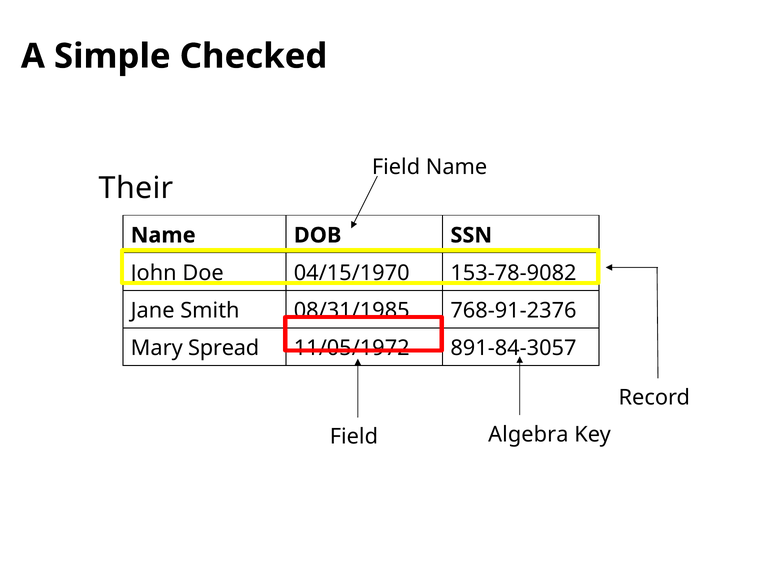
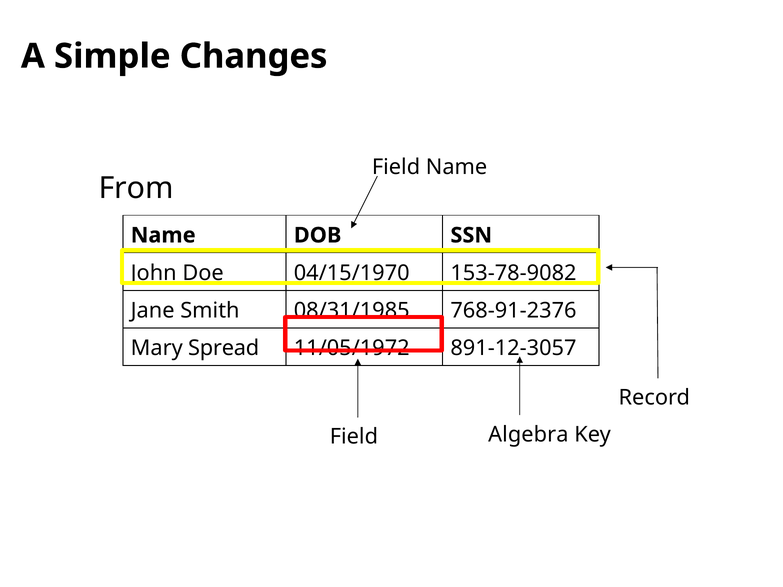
Checked: Checked -> Changes (254, 56)
Their: Their -> From (136, 188)
891-84-3057: 891-84-3057 -> 891-12-3057 (513, 348)
